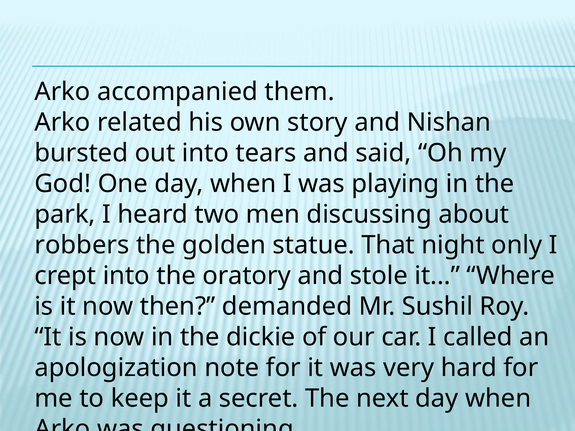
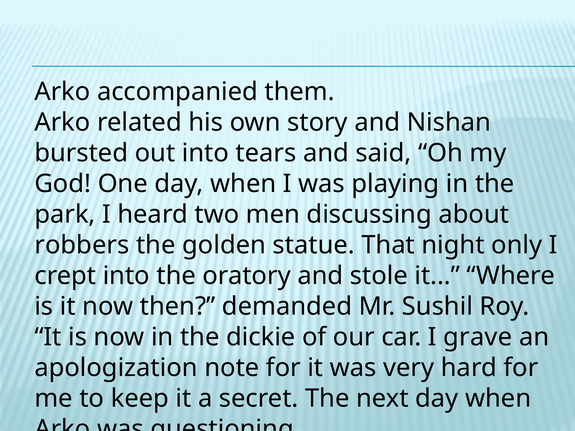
called: called -> grave (478, 337)
